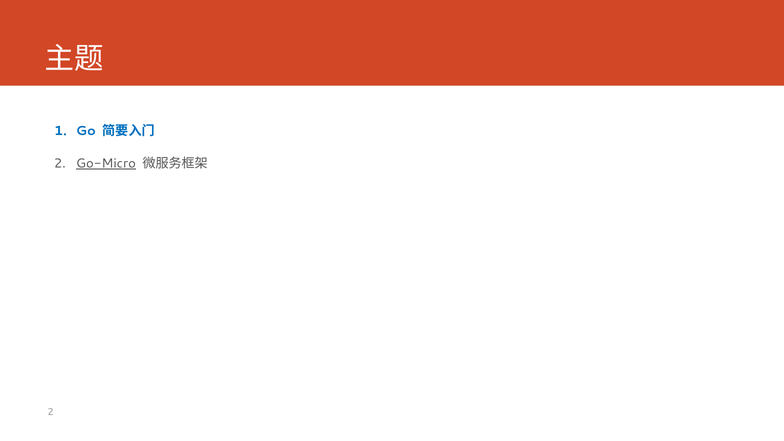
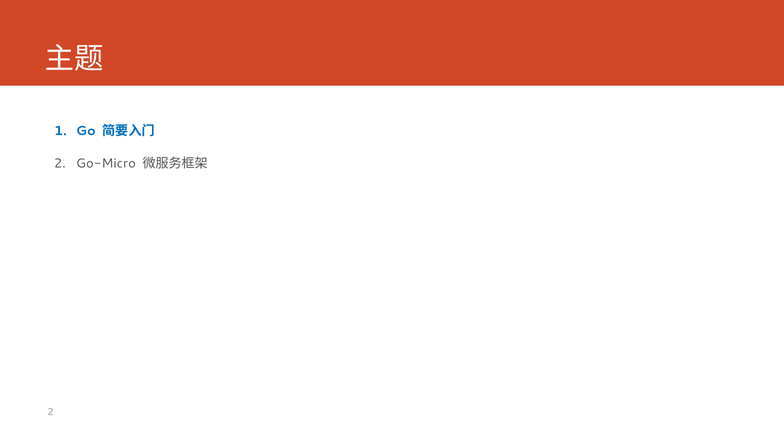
Go-Micro underline: present -> none (106, 163)
